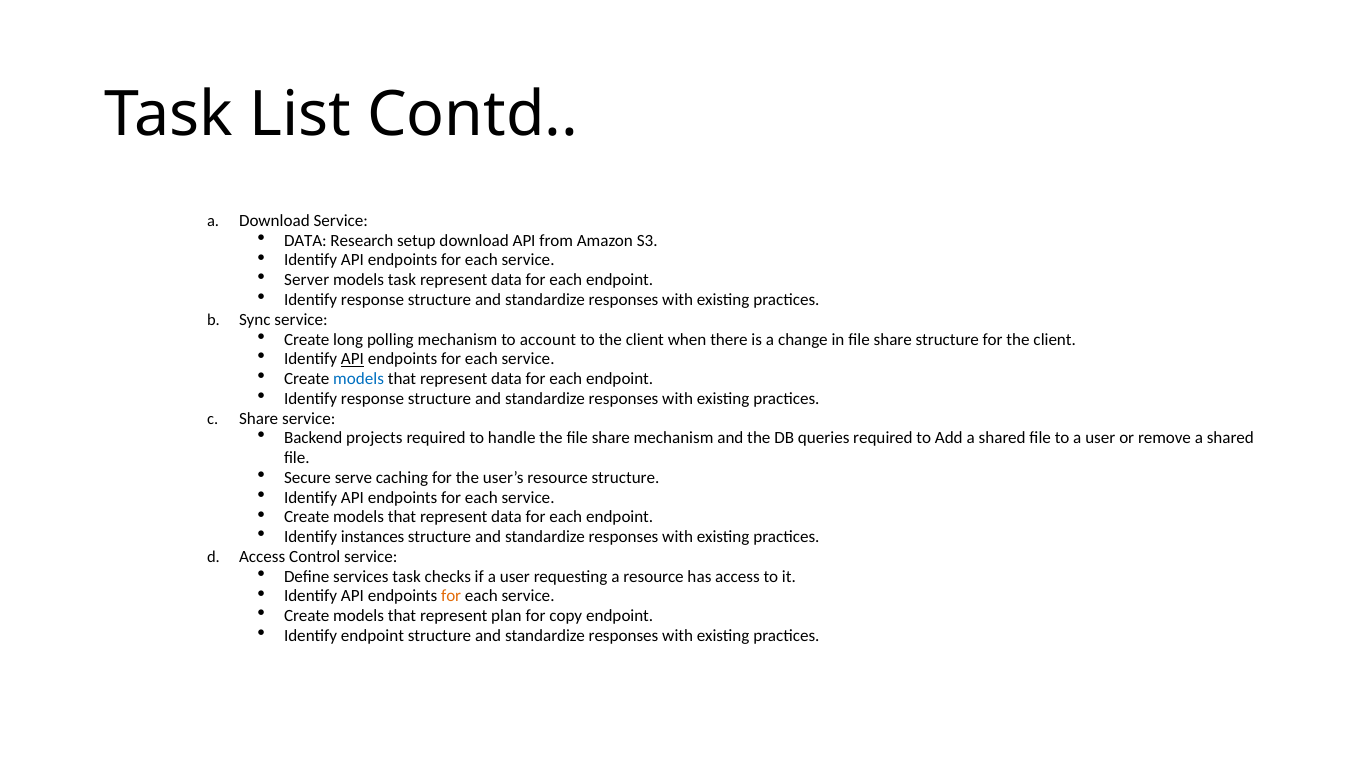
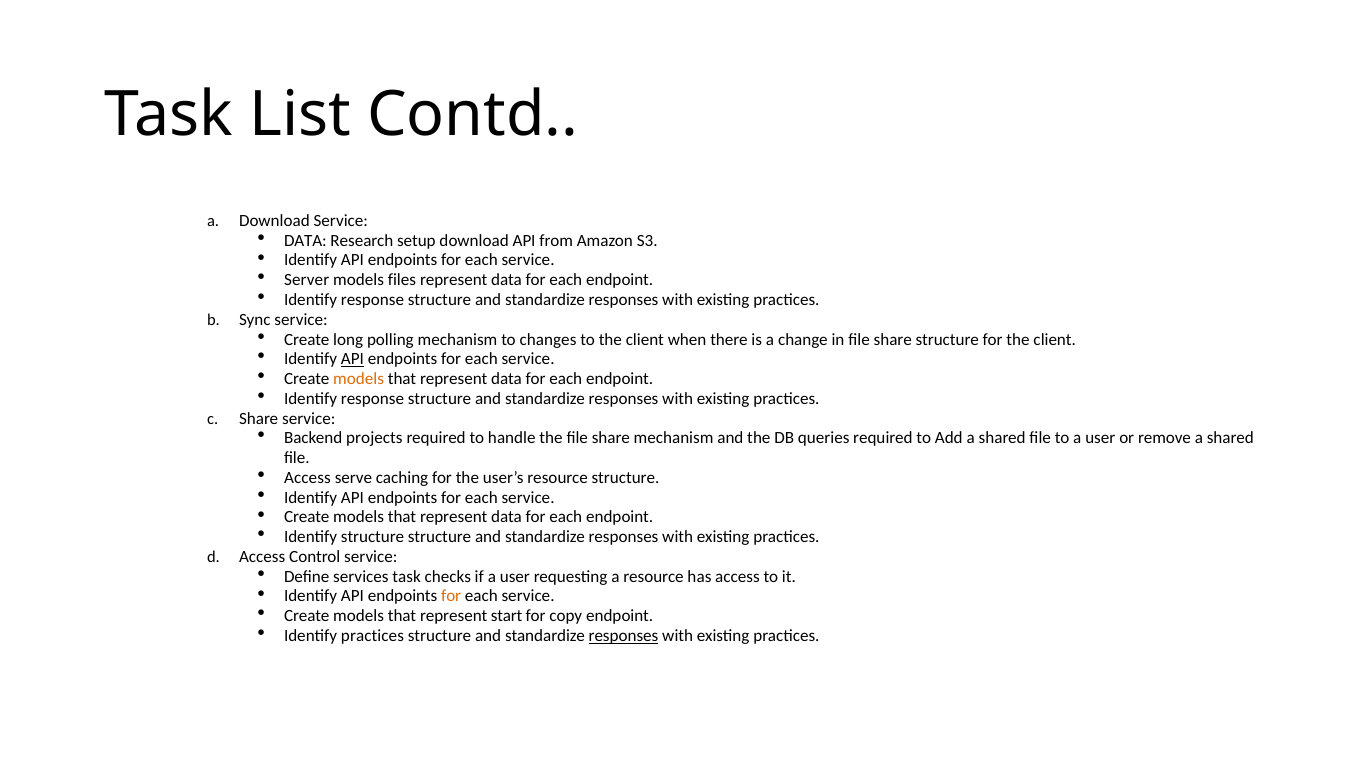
models task: task -> files (402, 280)
account: account -> changes (548, 339)
models colour: blue -> orange (359, 379)
Secure: Secure -> Access (307, 478)
Identify instances: instances -> structure (373, 537)
plan: plan -> start (507, 616)
Identify endpoint: endpoint -> practices (372, 636)
responses underline: none -> present (623, 636)
